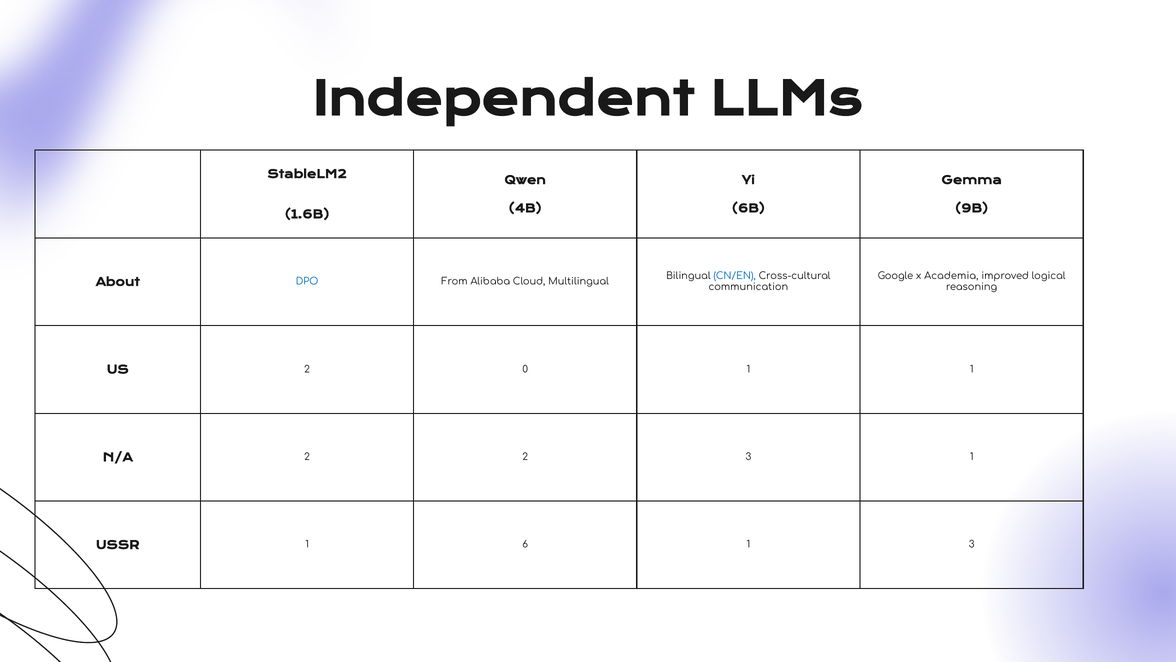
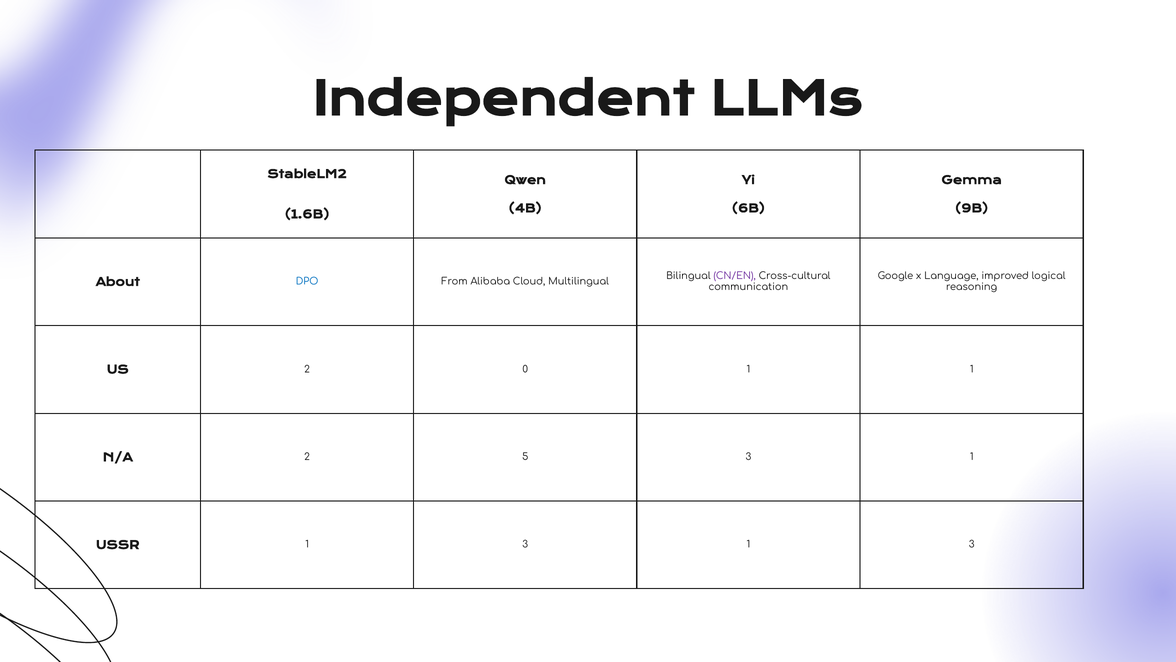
CN/EN colour: blue -> purple (735, 276)
Academia: Academia -> Language (951, 276)
2 2: 2 -> 5 (525, 457)
USSR 1 6: 6 -> 3 (525, 544)
